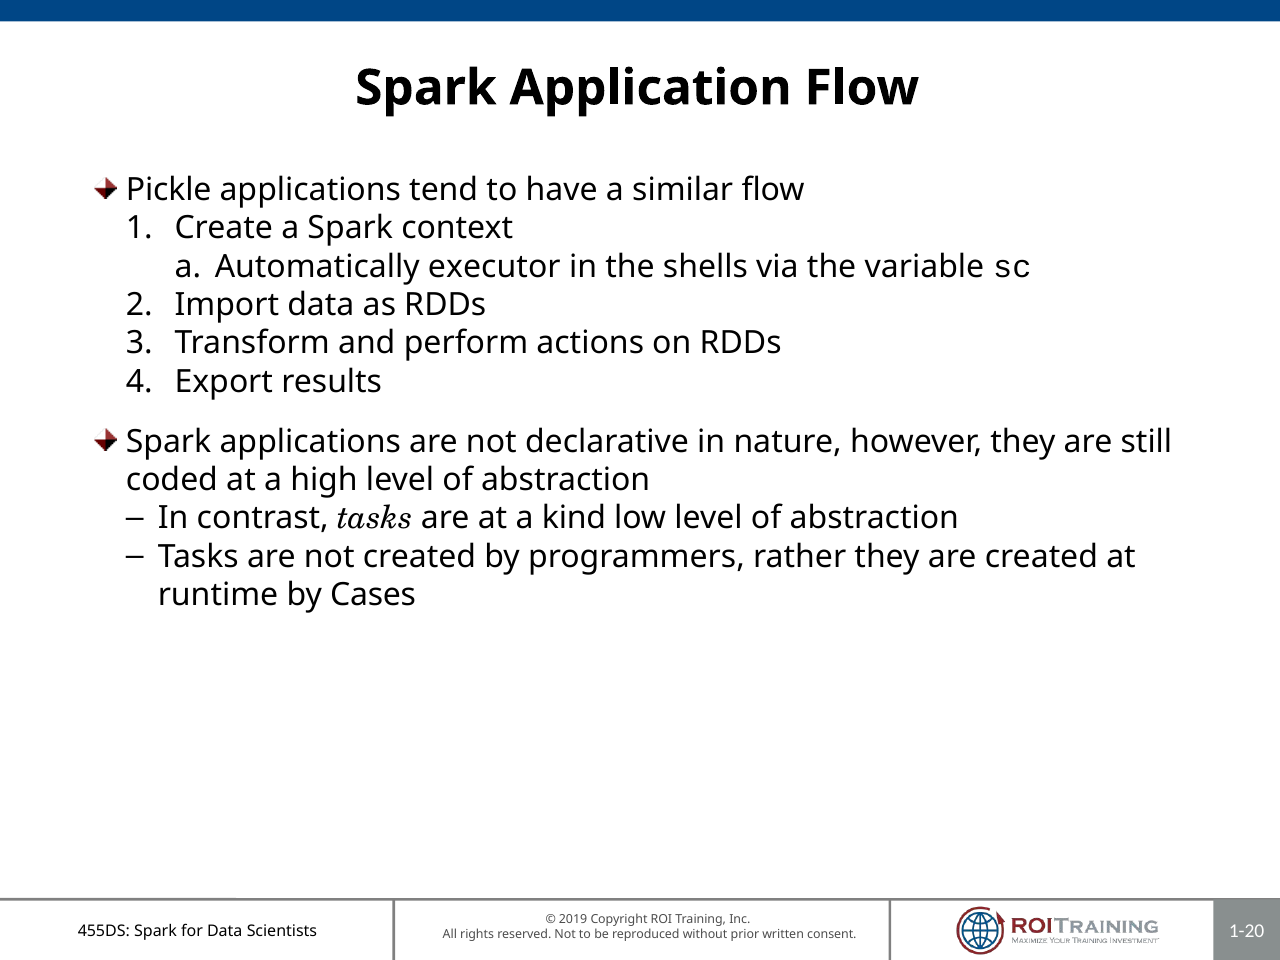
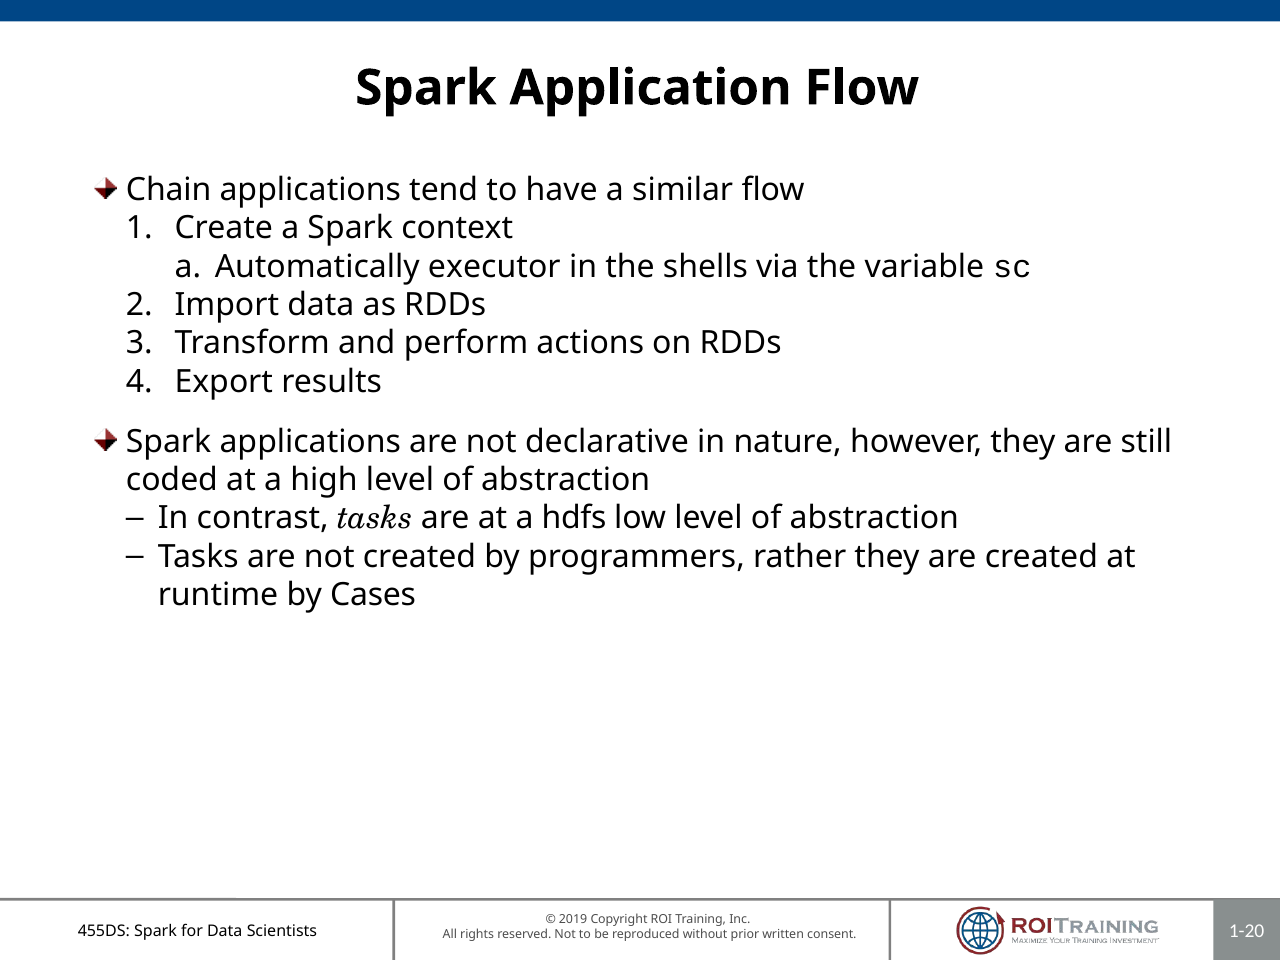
Pickle: Pickle -> Chain (169, 190)
kind: kind -> hdfs (574, 518)
